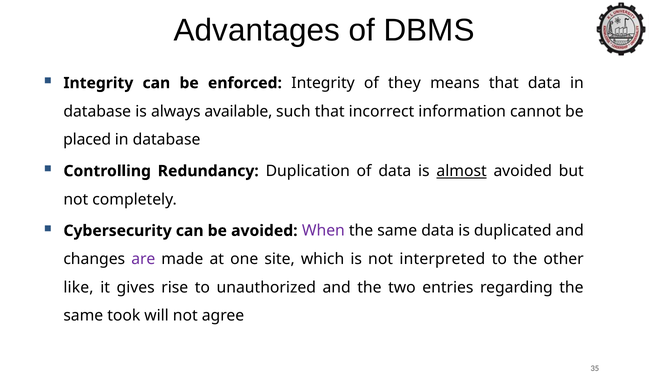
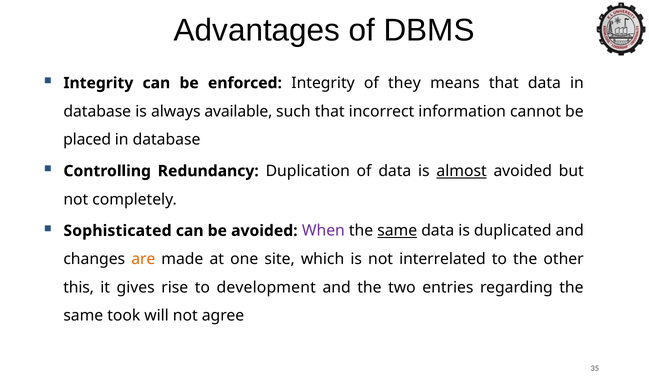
Cybersecurity: Cybersecurity -> Sophisticated (117, 231)
same underline: none -> present (397, 231)
are colour: purple -> orange (143, 259)
interpreted: interpreted -> interrelated (442, 259)
like: like -> this (79, 288)
unauthorized: unauthorized -> development (266, 288)
